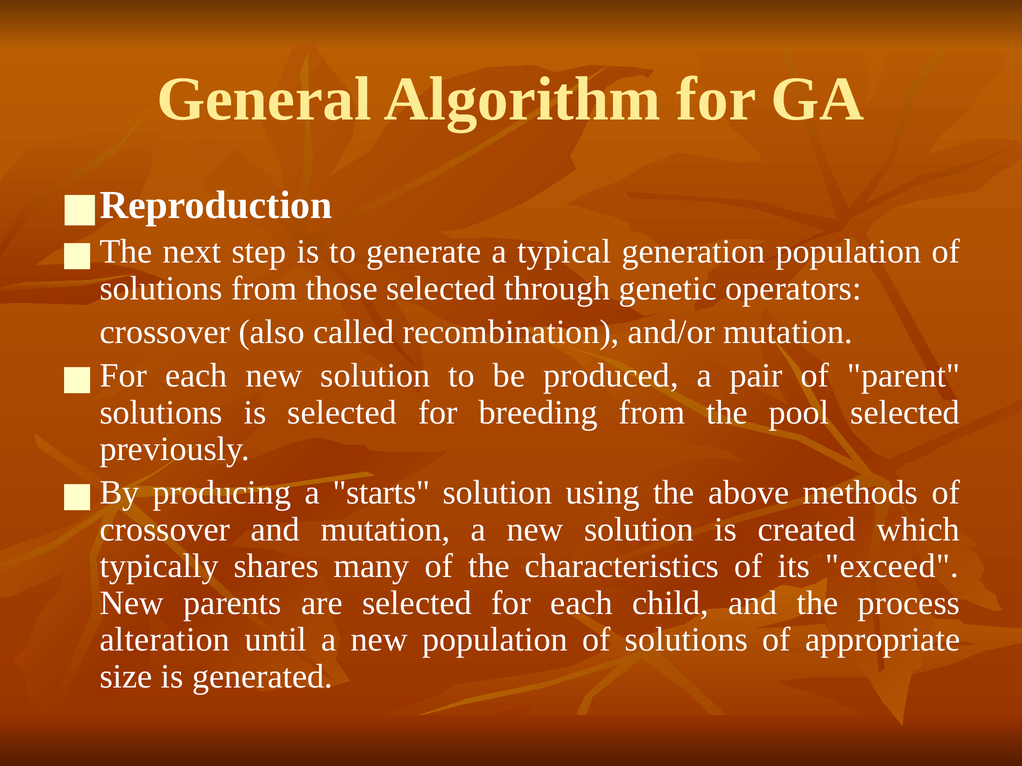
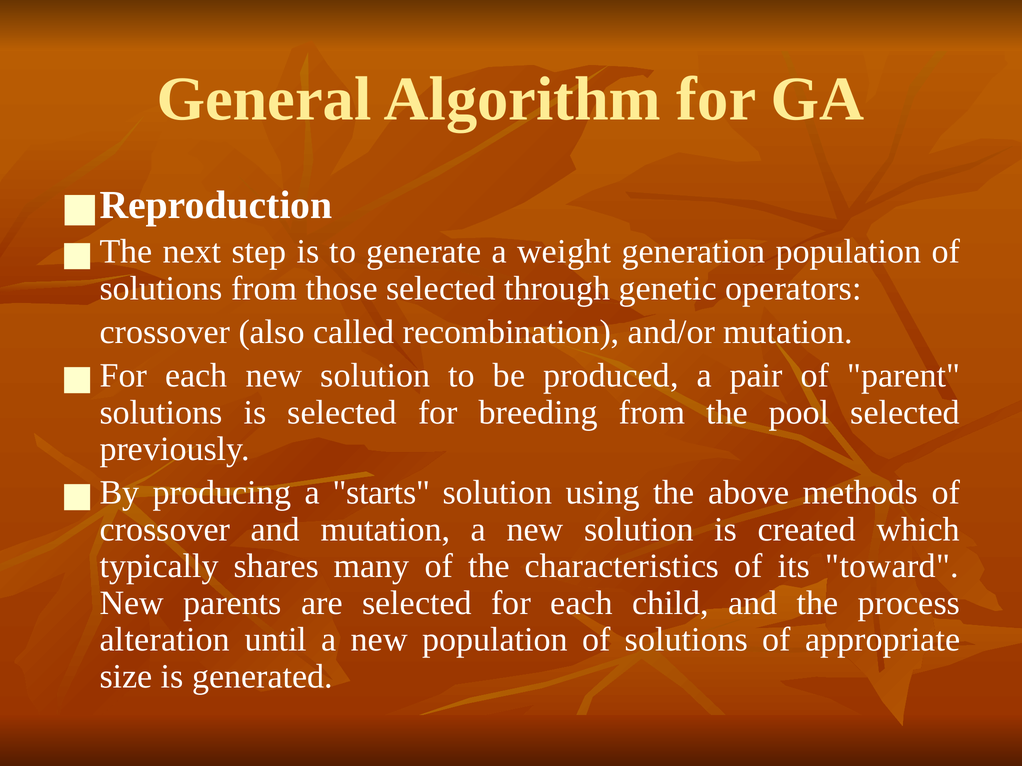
typical: typical -> weight (564, 252)
exceed: exceed -> toward (892, 567)
